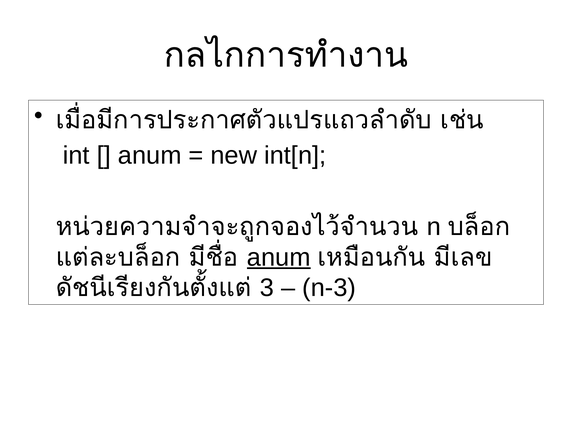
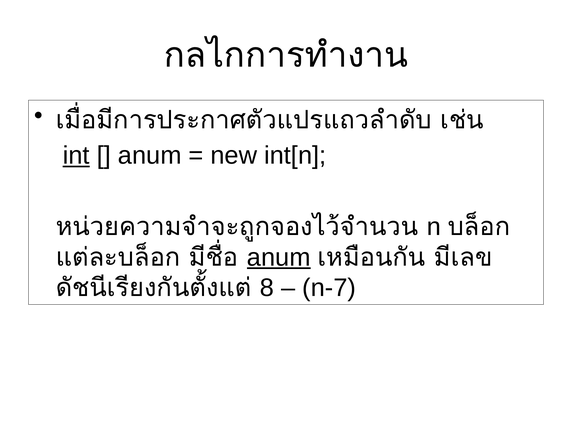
int underline: none -> present (76, 156)
3: 3 -> 8 (267, 288)
n-3: n-3 -> n-7 (329, 288)
